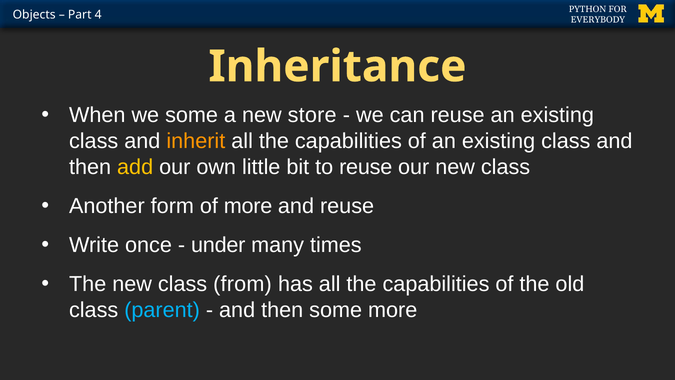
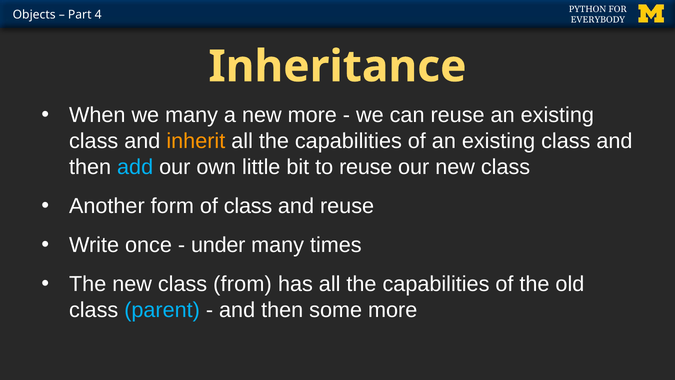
we some: some -> many (192, 115)
new store: store -> more (312, 115)
add colour: yellow -> light blue (135, 167)
of more: more -> class (248, 206)
